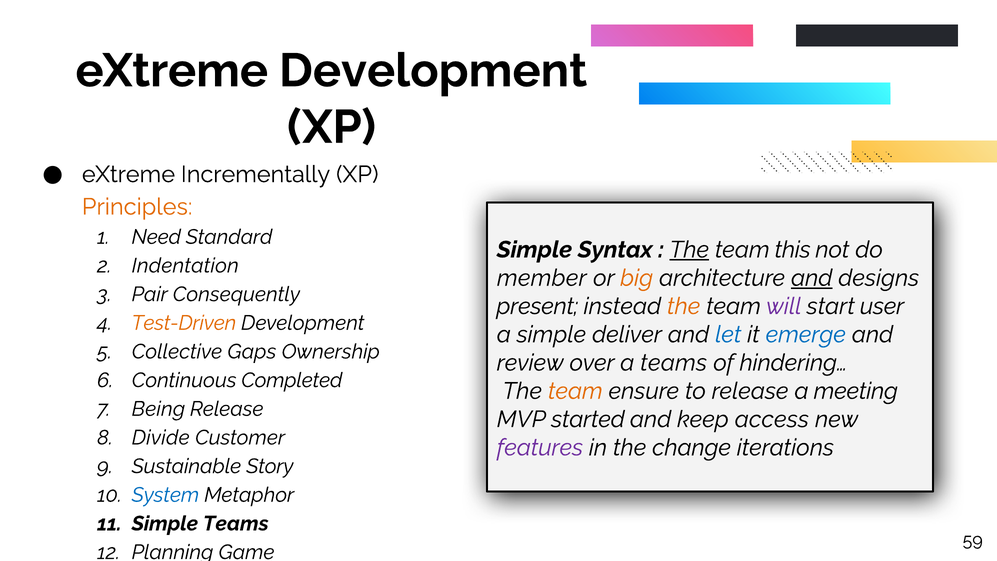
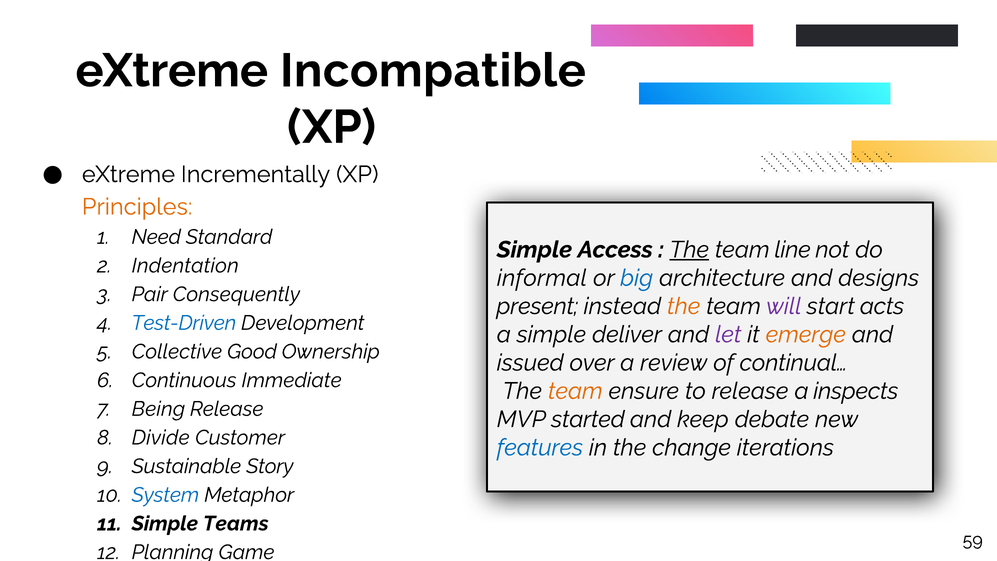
eXtreme Development: Development -> Incompatible (433, 71)
Syntax: Syntax -> Access (615, 250)
this: this -> line (793, 250)
member: member -> informal (542, 278)
big colour: orange -> blue (637, 278)
and underline: present -> none (812, 278)
user: user -> acts (882, 306)
Test-Driven colour: orange -> blue (184, 323)
let colour: blue -> purple (728, 334)
emerge colour: blue -> orange (806, 334)
Gaps: Gaps -> Good (252, 352)
review: review -> issued (530, 363)
a teams: teams -> review (674, 363)
hindering…: hindering… -> continual… (794, 363)
Completed: Completed -> Immediate (292, 380)
meeting: meeting -> inspects (856, 391)
access: access -> debate (772, 419)
features colour: purple -> blue (540, 447)
